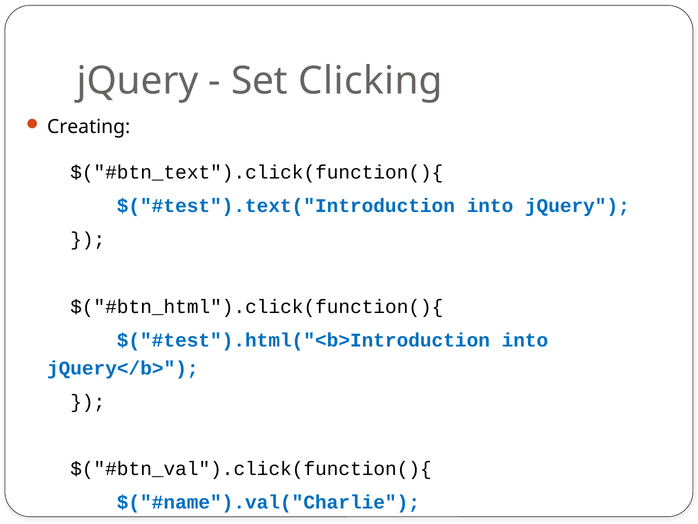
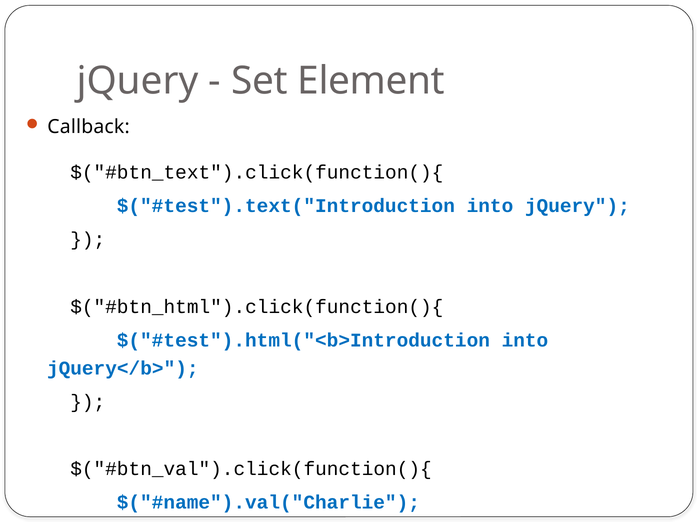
Clicking: Clicking -> Element (371, 81)
Creating: Creating -> Callback (89, 127)
